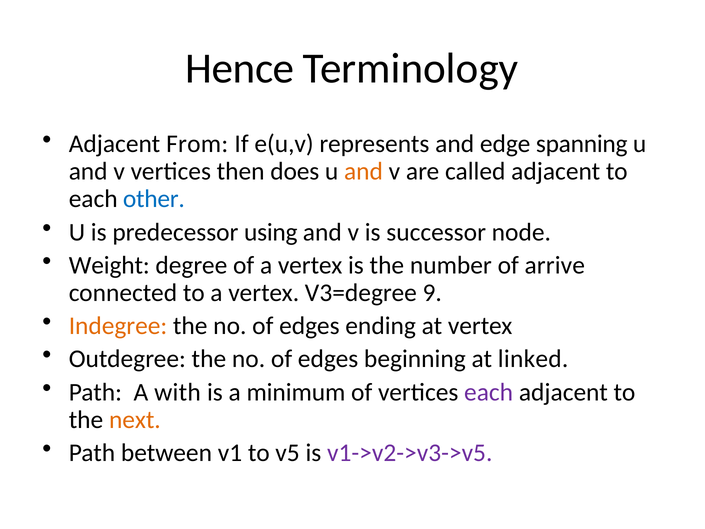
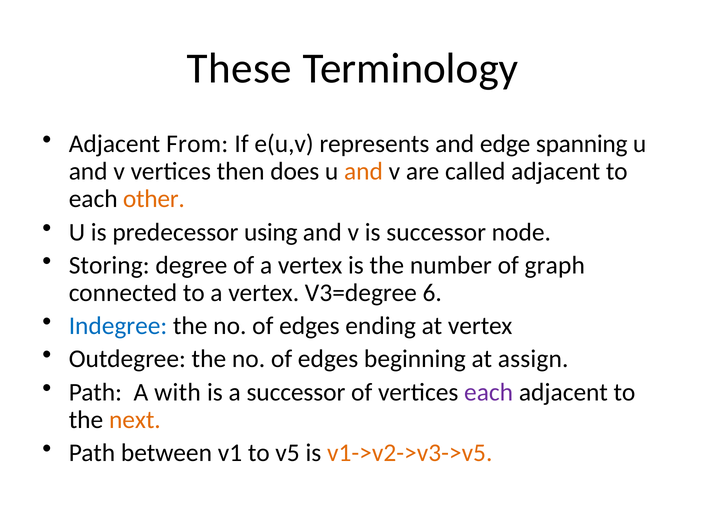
Hence: Hence -> These (239, 68)
other colour: blue -> orange (154, 199)
Weight: Weight -> Storing (109, 265)
arrive: arrive -> graph (555, 265)
9: 9 -> 6 (432, 293)
Indegree colour: orange -> blue (118, 326)
linked: linked -> assign (533, 359)
a minimum: minimum -> successor (296, 392)
v1->v2->v3->v5 colour: purple -> orange (410, 453)
